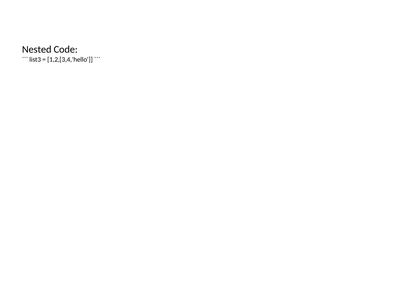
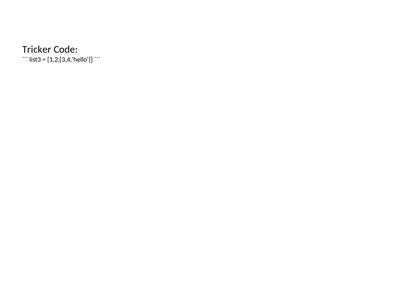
Nested: Nested -> Tricker (37, 50)
